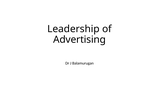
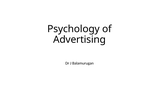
Leadership: Leadership -> Psychology (73, 29)
